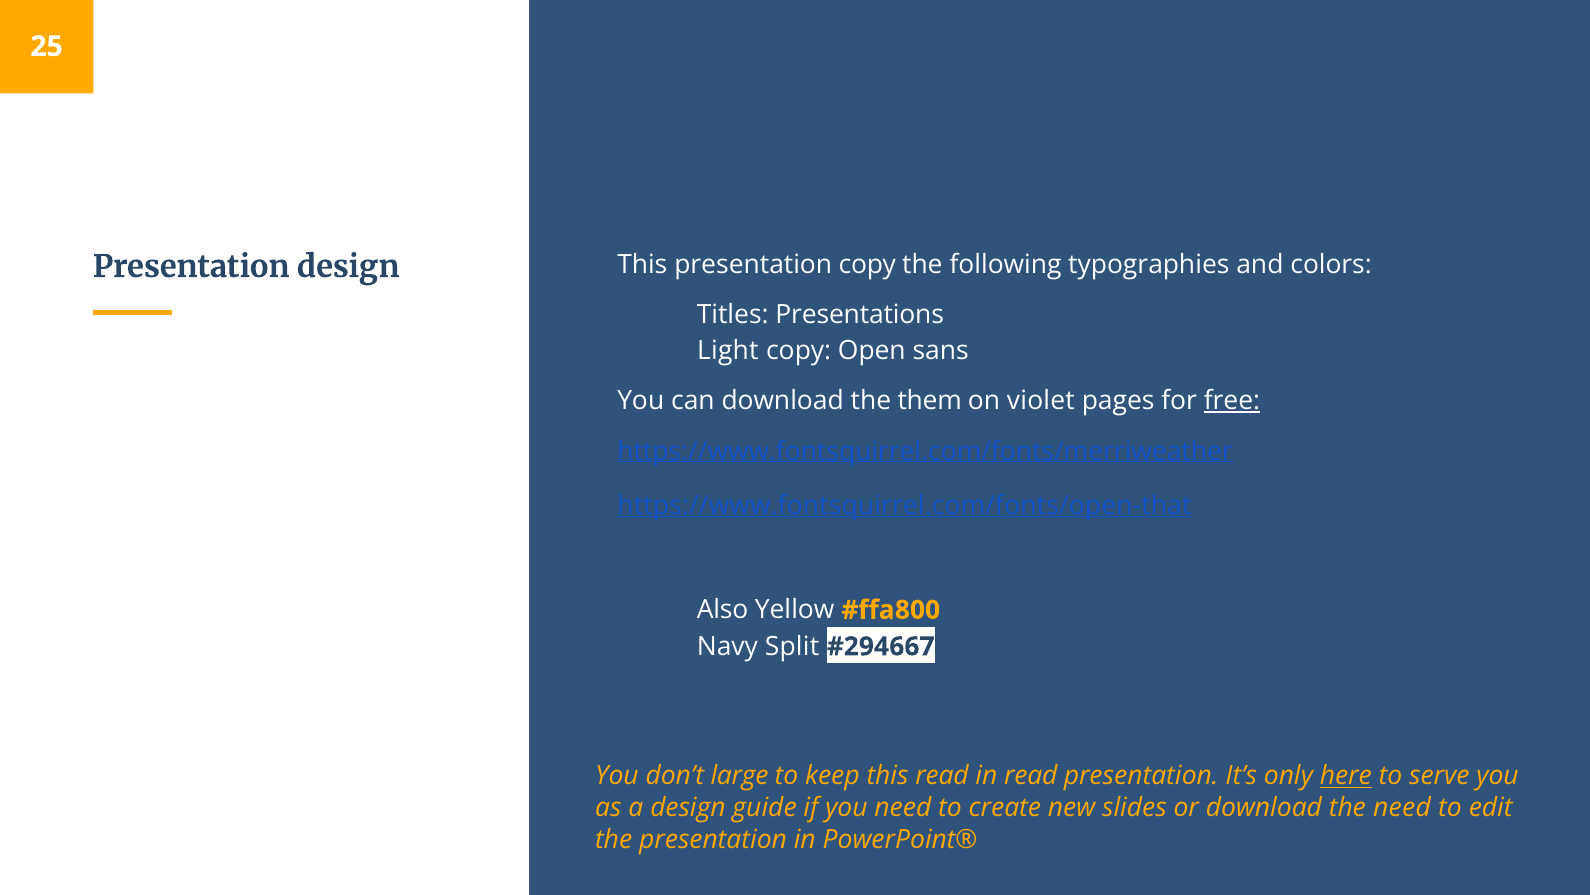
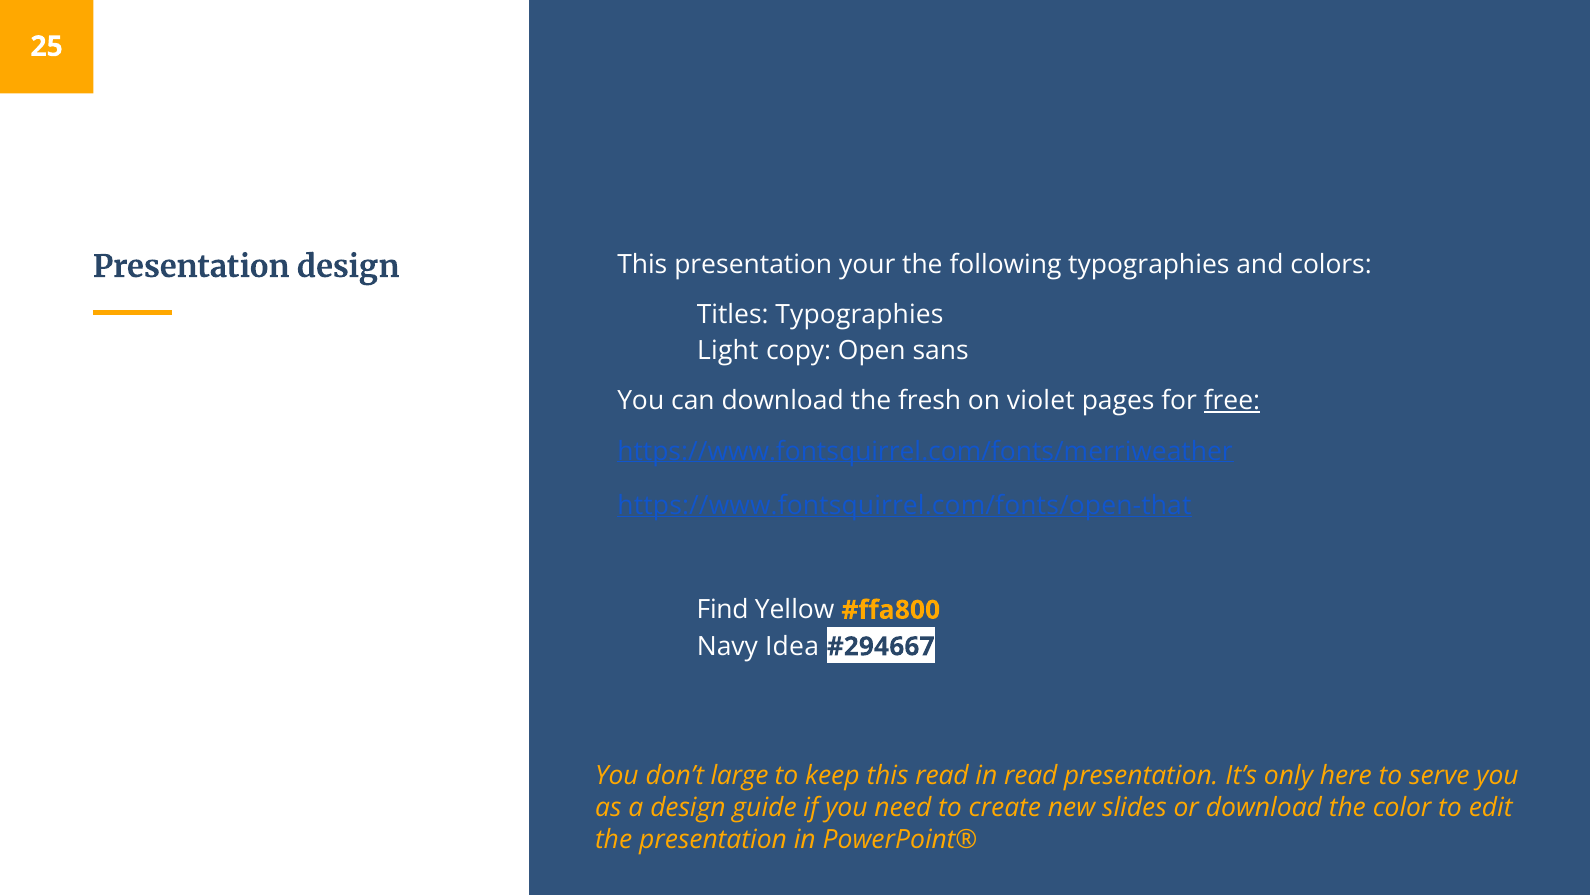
presentation copy: copy -> your (867, 264)
Titles Presentations: Presentations -> Typographies (860, 314)
them: them -> fresh (930, 401)
Also: Also -> Find (723, 610)
Split: Split -> Idea (792, 646)
here underline: present -> none (1346, 776)
the need: need -> color (1402, 807)
